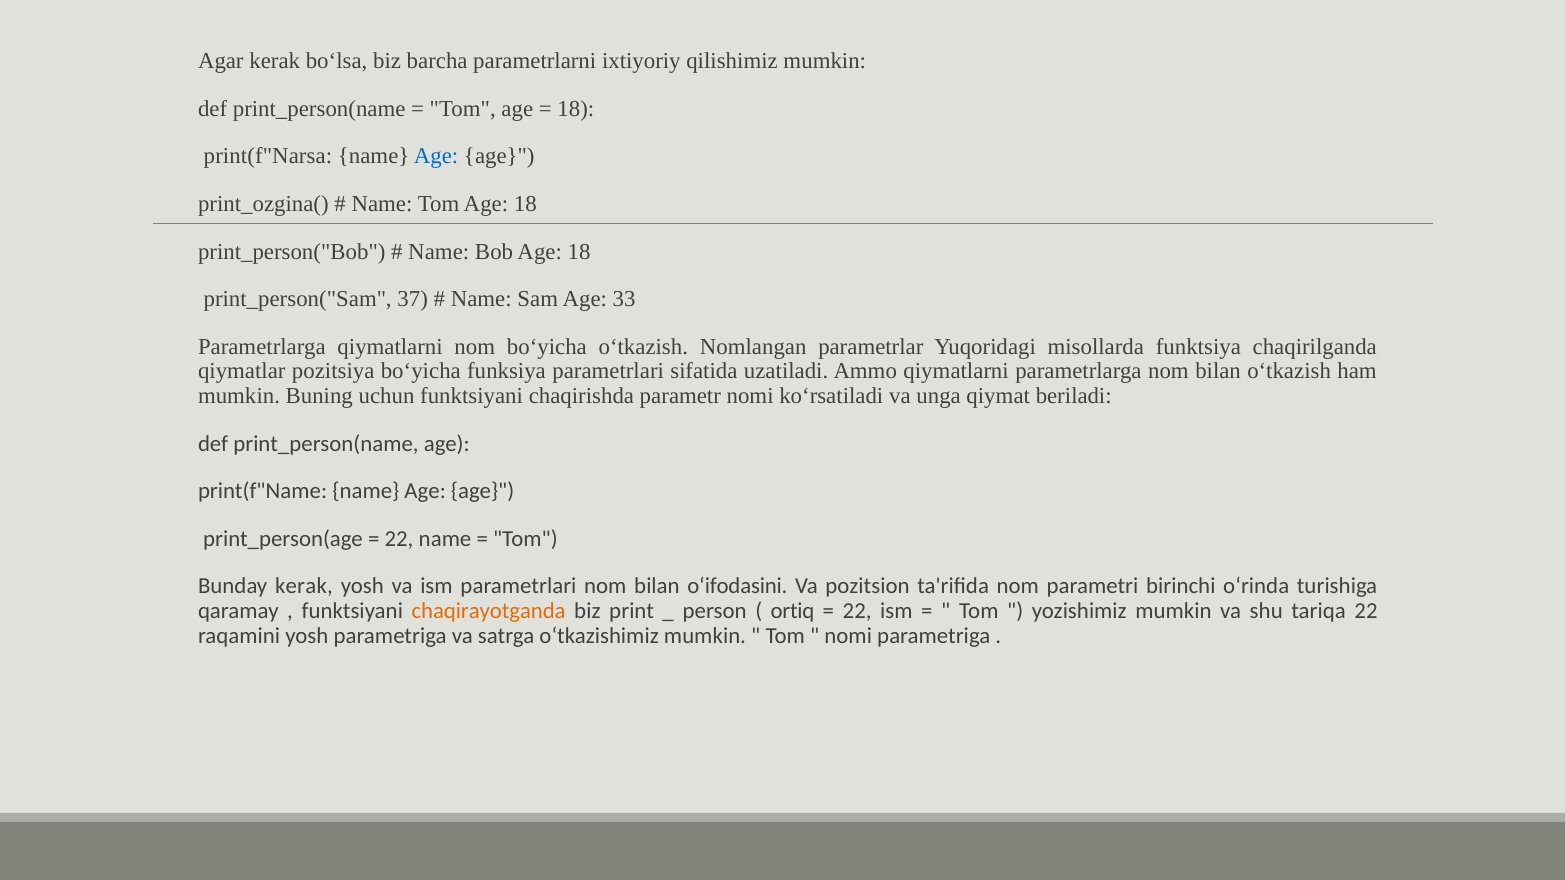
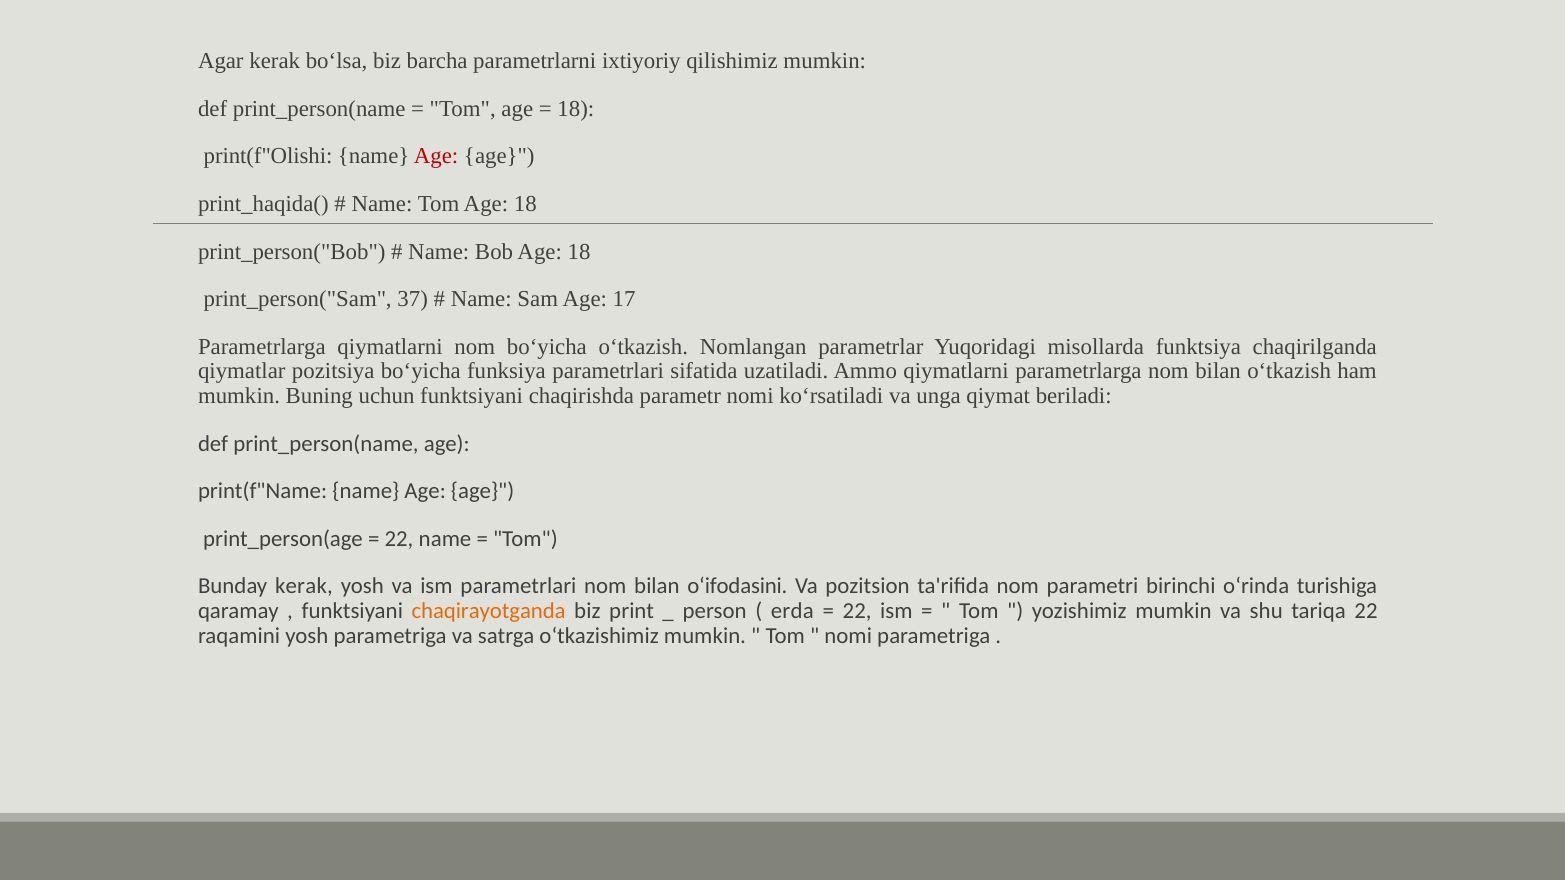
print(f"Narsa: print(f"Narsa -> print(f"Olishi (268, 156)
Age colour: blue -> red (436, 156)
print_ozgina(: print_ozgina( -> print_haqida( (263, 204)
33: 33 -> 17 (624, 299)
ortiq: ortiq -> erda (792, 611)
